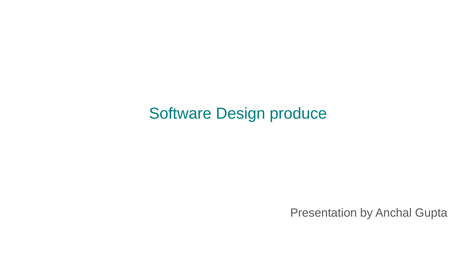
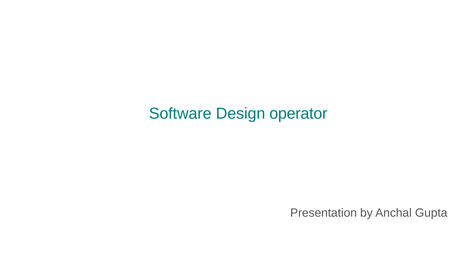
produce: produce -> operator (298, 113)
